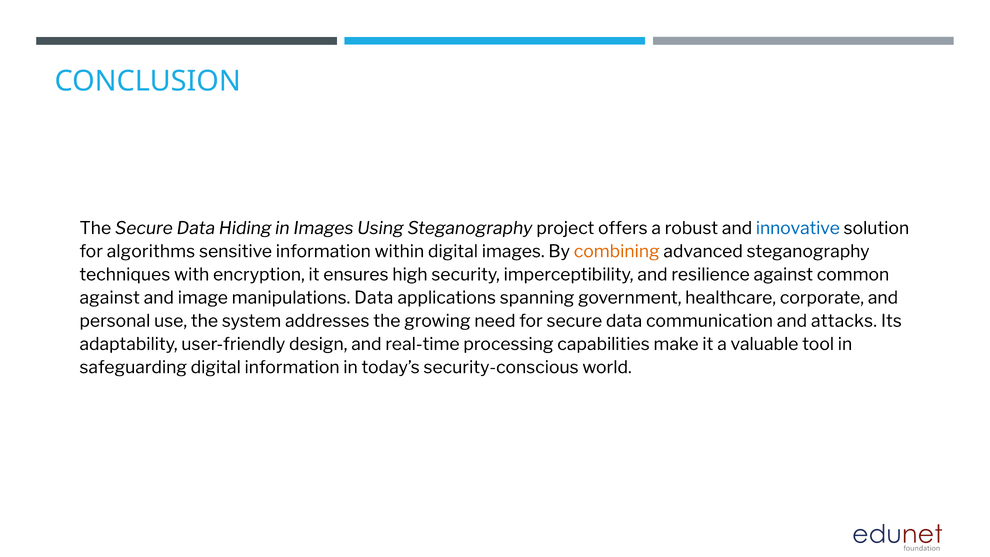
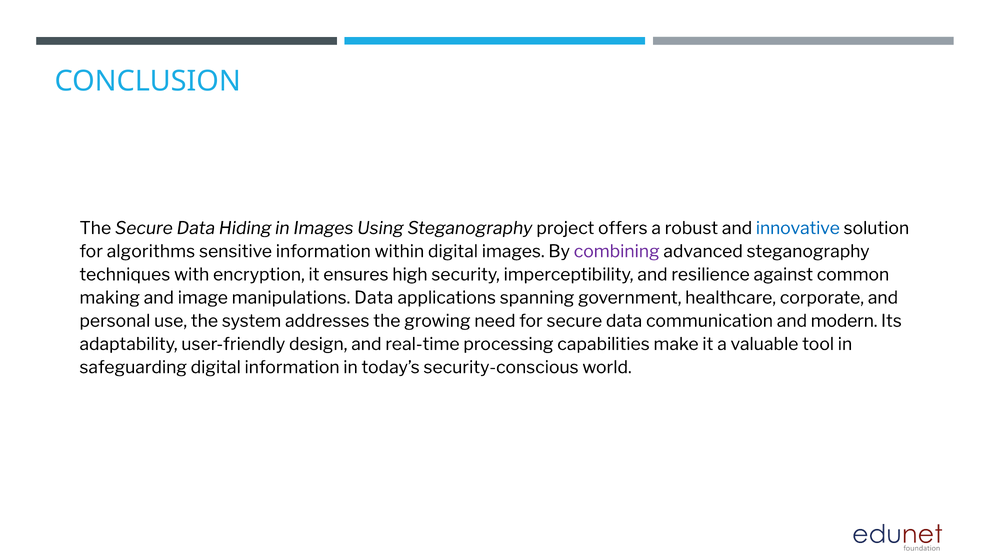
combining colour: orange -> purple (617, 251)
against: against -> making (110, 298)
attacks: attacks -> modern (844, 321)
